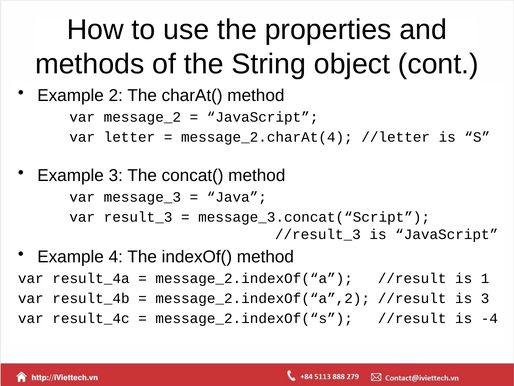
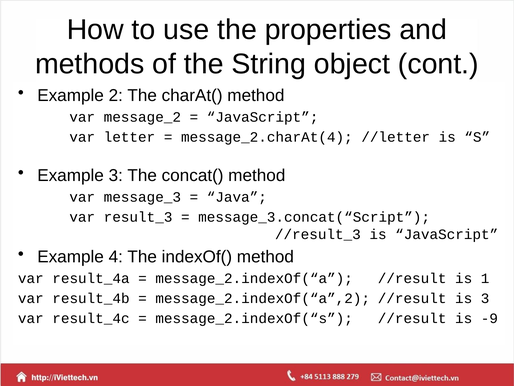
-4: -4 -> -9 (489, 318)
